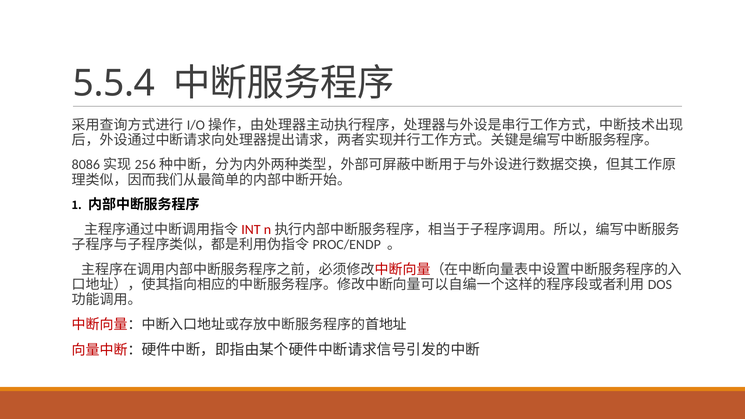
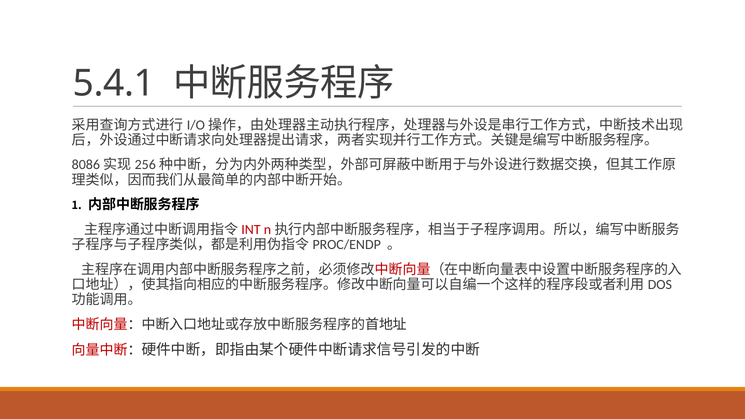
5.5.4: 5.5.4 -> 5.4.1 (114, 83)
